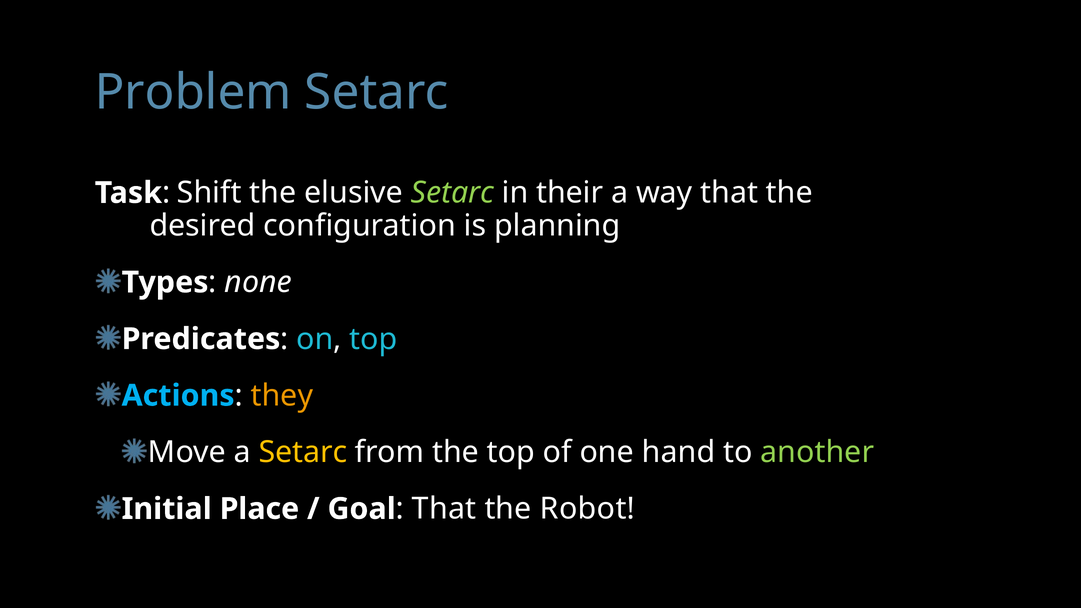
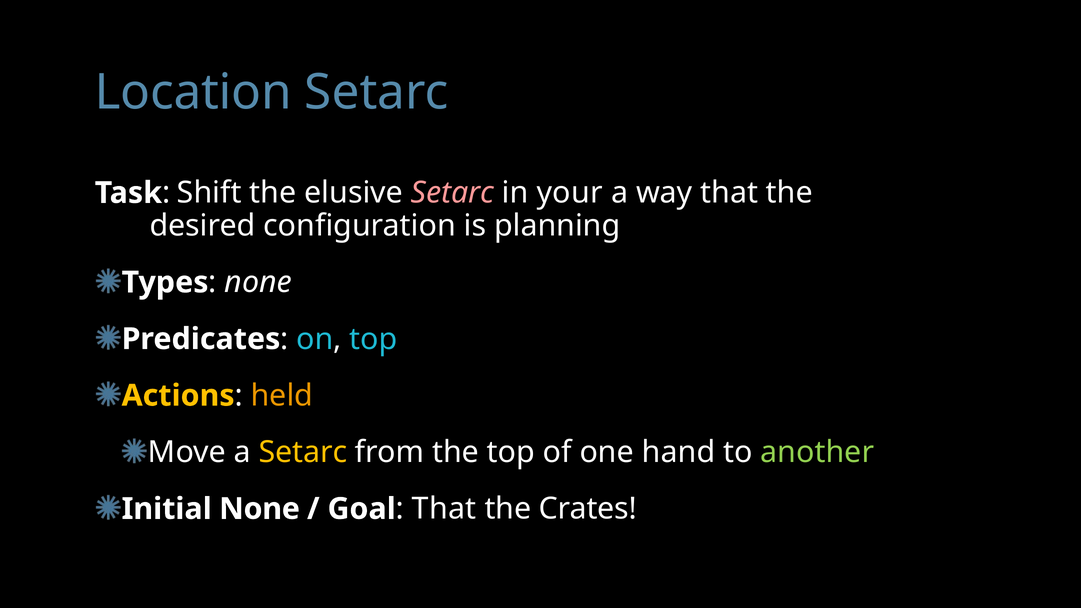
Problem: Problem -> Location (193, 92)
Setarc colour: light green -> pink (453, 193)
their: their -> your (570, 193)
Actions colour: light blue -> yellow (178, 396)
they: they -> held (282, 396)
Initial Place: Place -> None (260, 509)
Robot: Robot -> Crates (588, 509)
